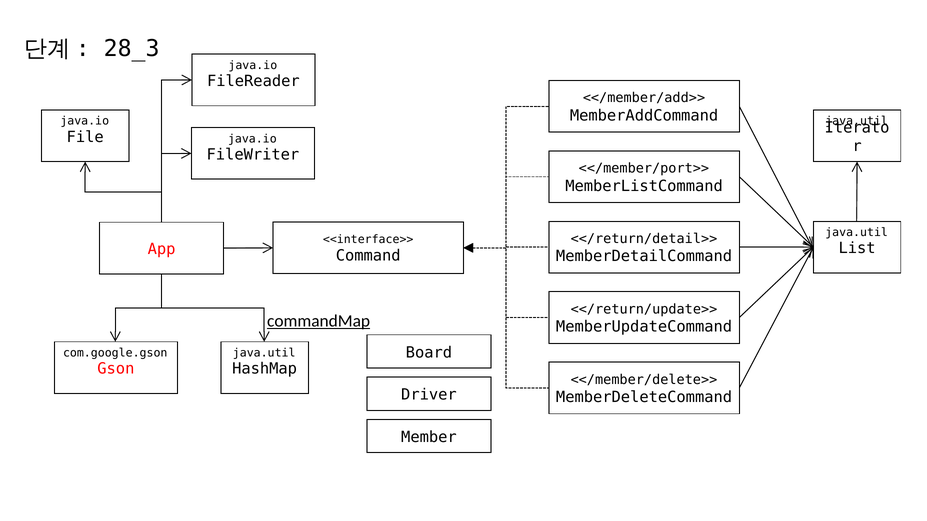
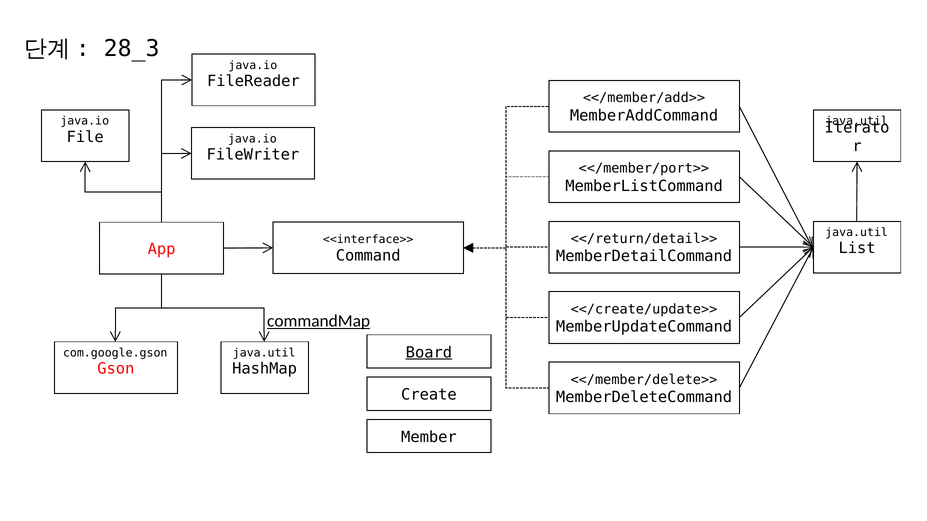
<</return/update>>: <</return/update>> -> <</create/update>> (644, 309)
Board underline: none -> present (429, 353)
Driver: Driver -> Create (429, 395)
